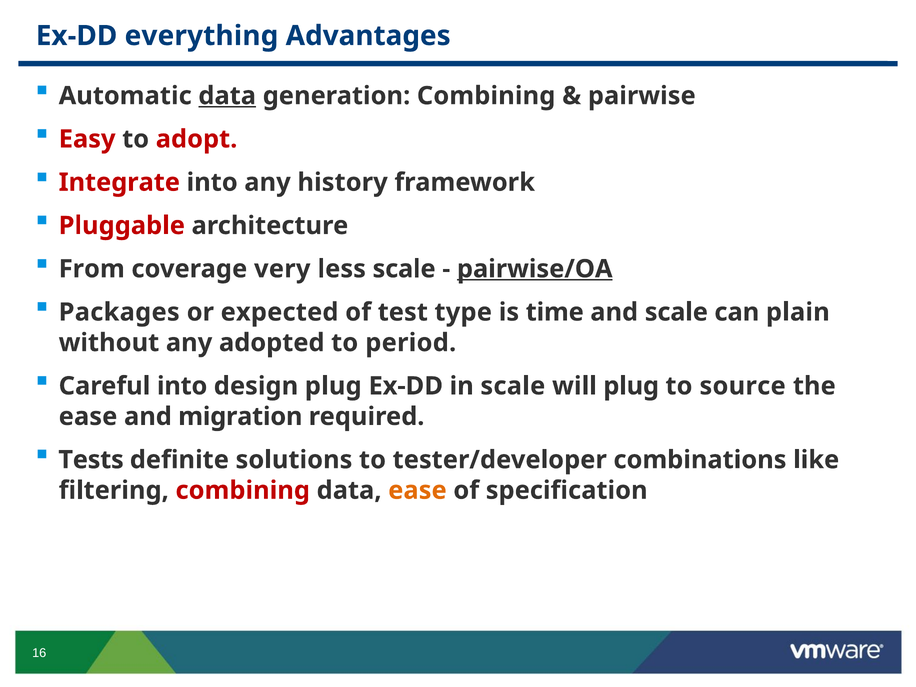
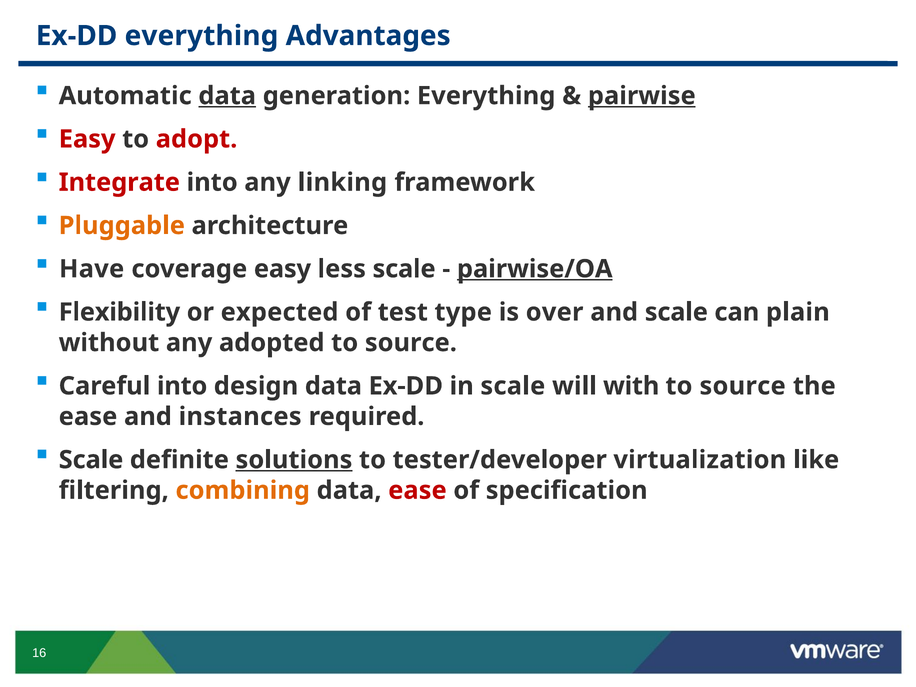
generation Combining: Combining -> Everything (486, 96)
pairwise underline: none -> present (642, 96)
history: history -> linking (342, 182)
Pluggable colour: red -> orange (122, 226)
From: From -> Have (92, 269)
coverage very: very -> easy (282, 269)
Packages: Packages -> Flexibility (119, 312)
time: time -> over (555, 312)
period: period -> source (411, 343)
design plug: plug -> data (333, 386)
will plug: plug -> with (631, 386)
migration: migration -> instances (240, 417)
Tests: Tests -> Scale (91, 460)
solutions underline: none -> present (294, 460)
combinations: combinations -> virtualization (700, 460)
combining colour: red -> orange (243, 490)
ease colour: orange -> red (417, 490)
